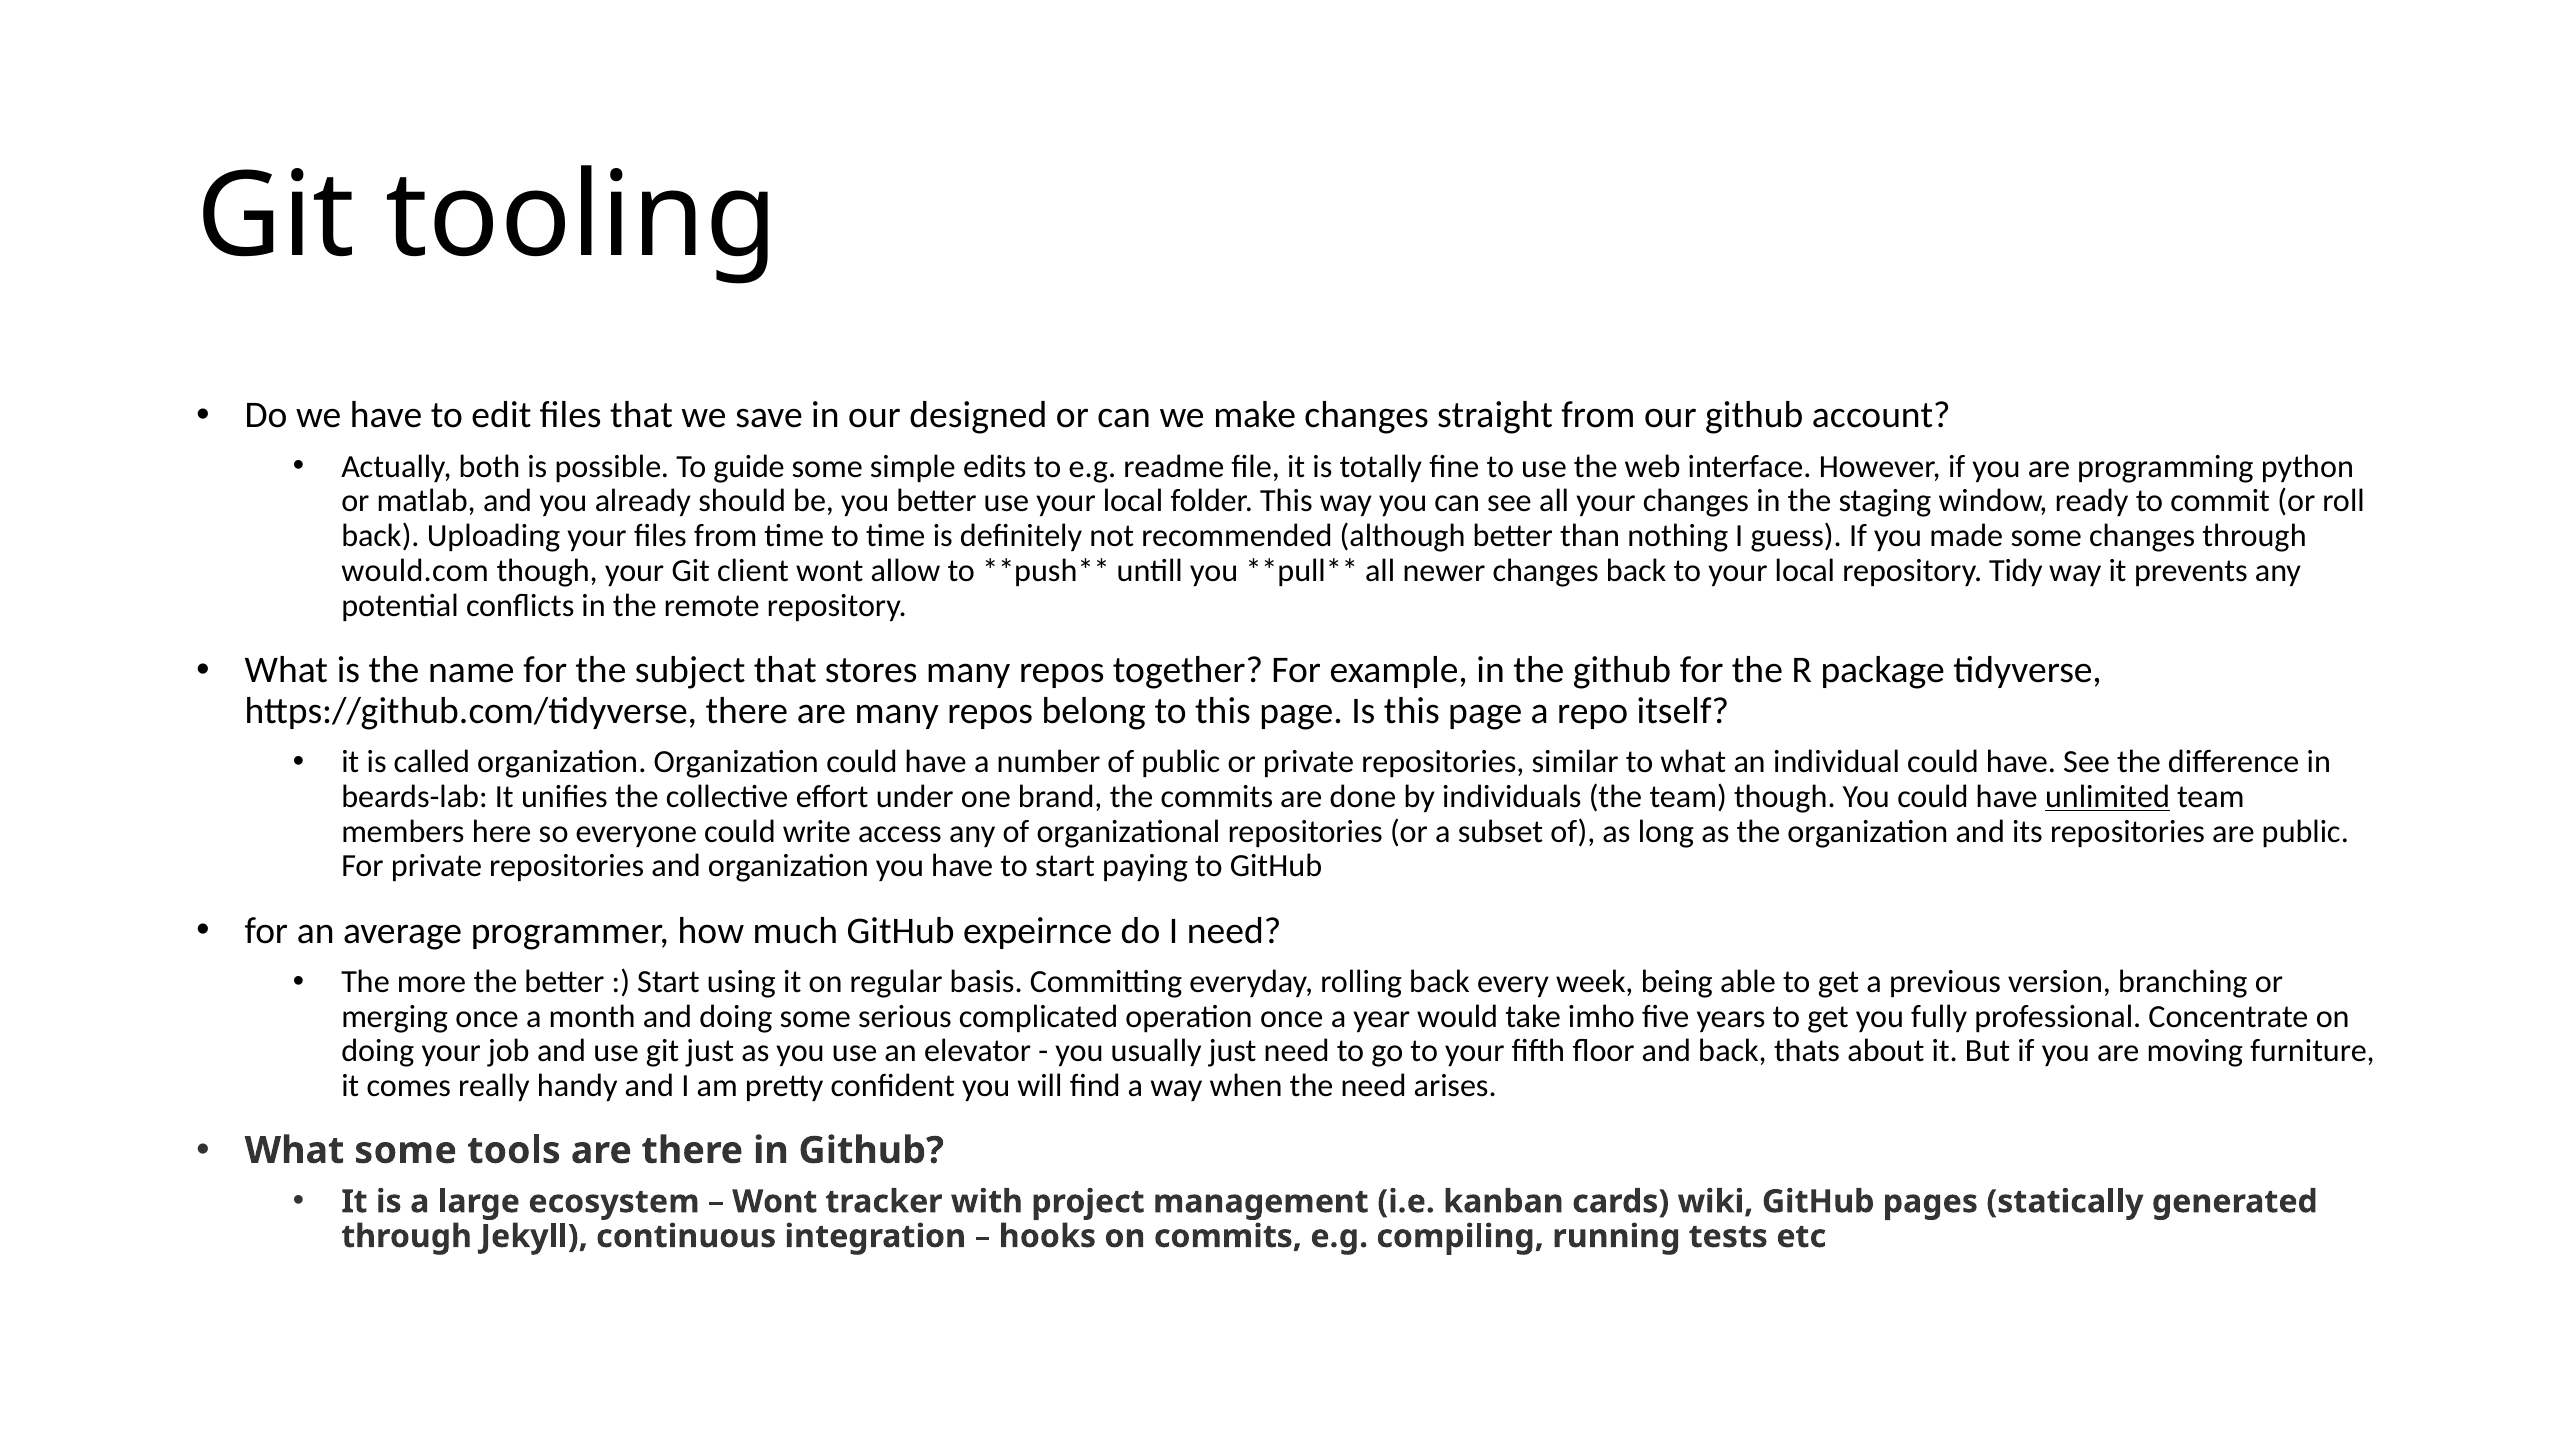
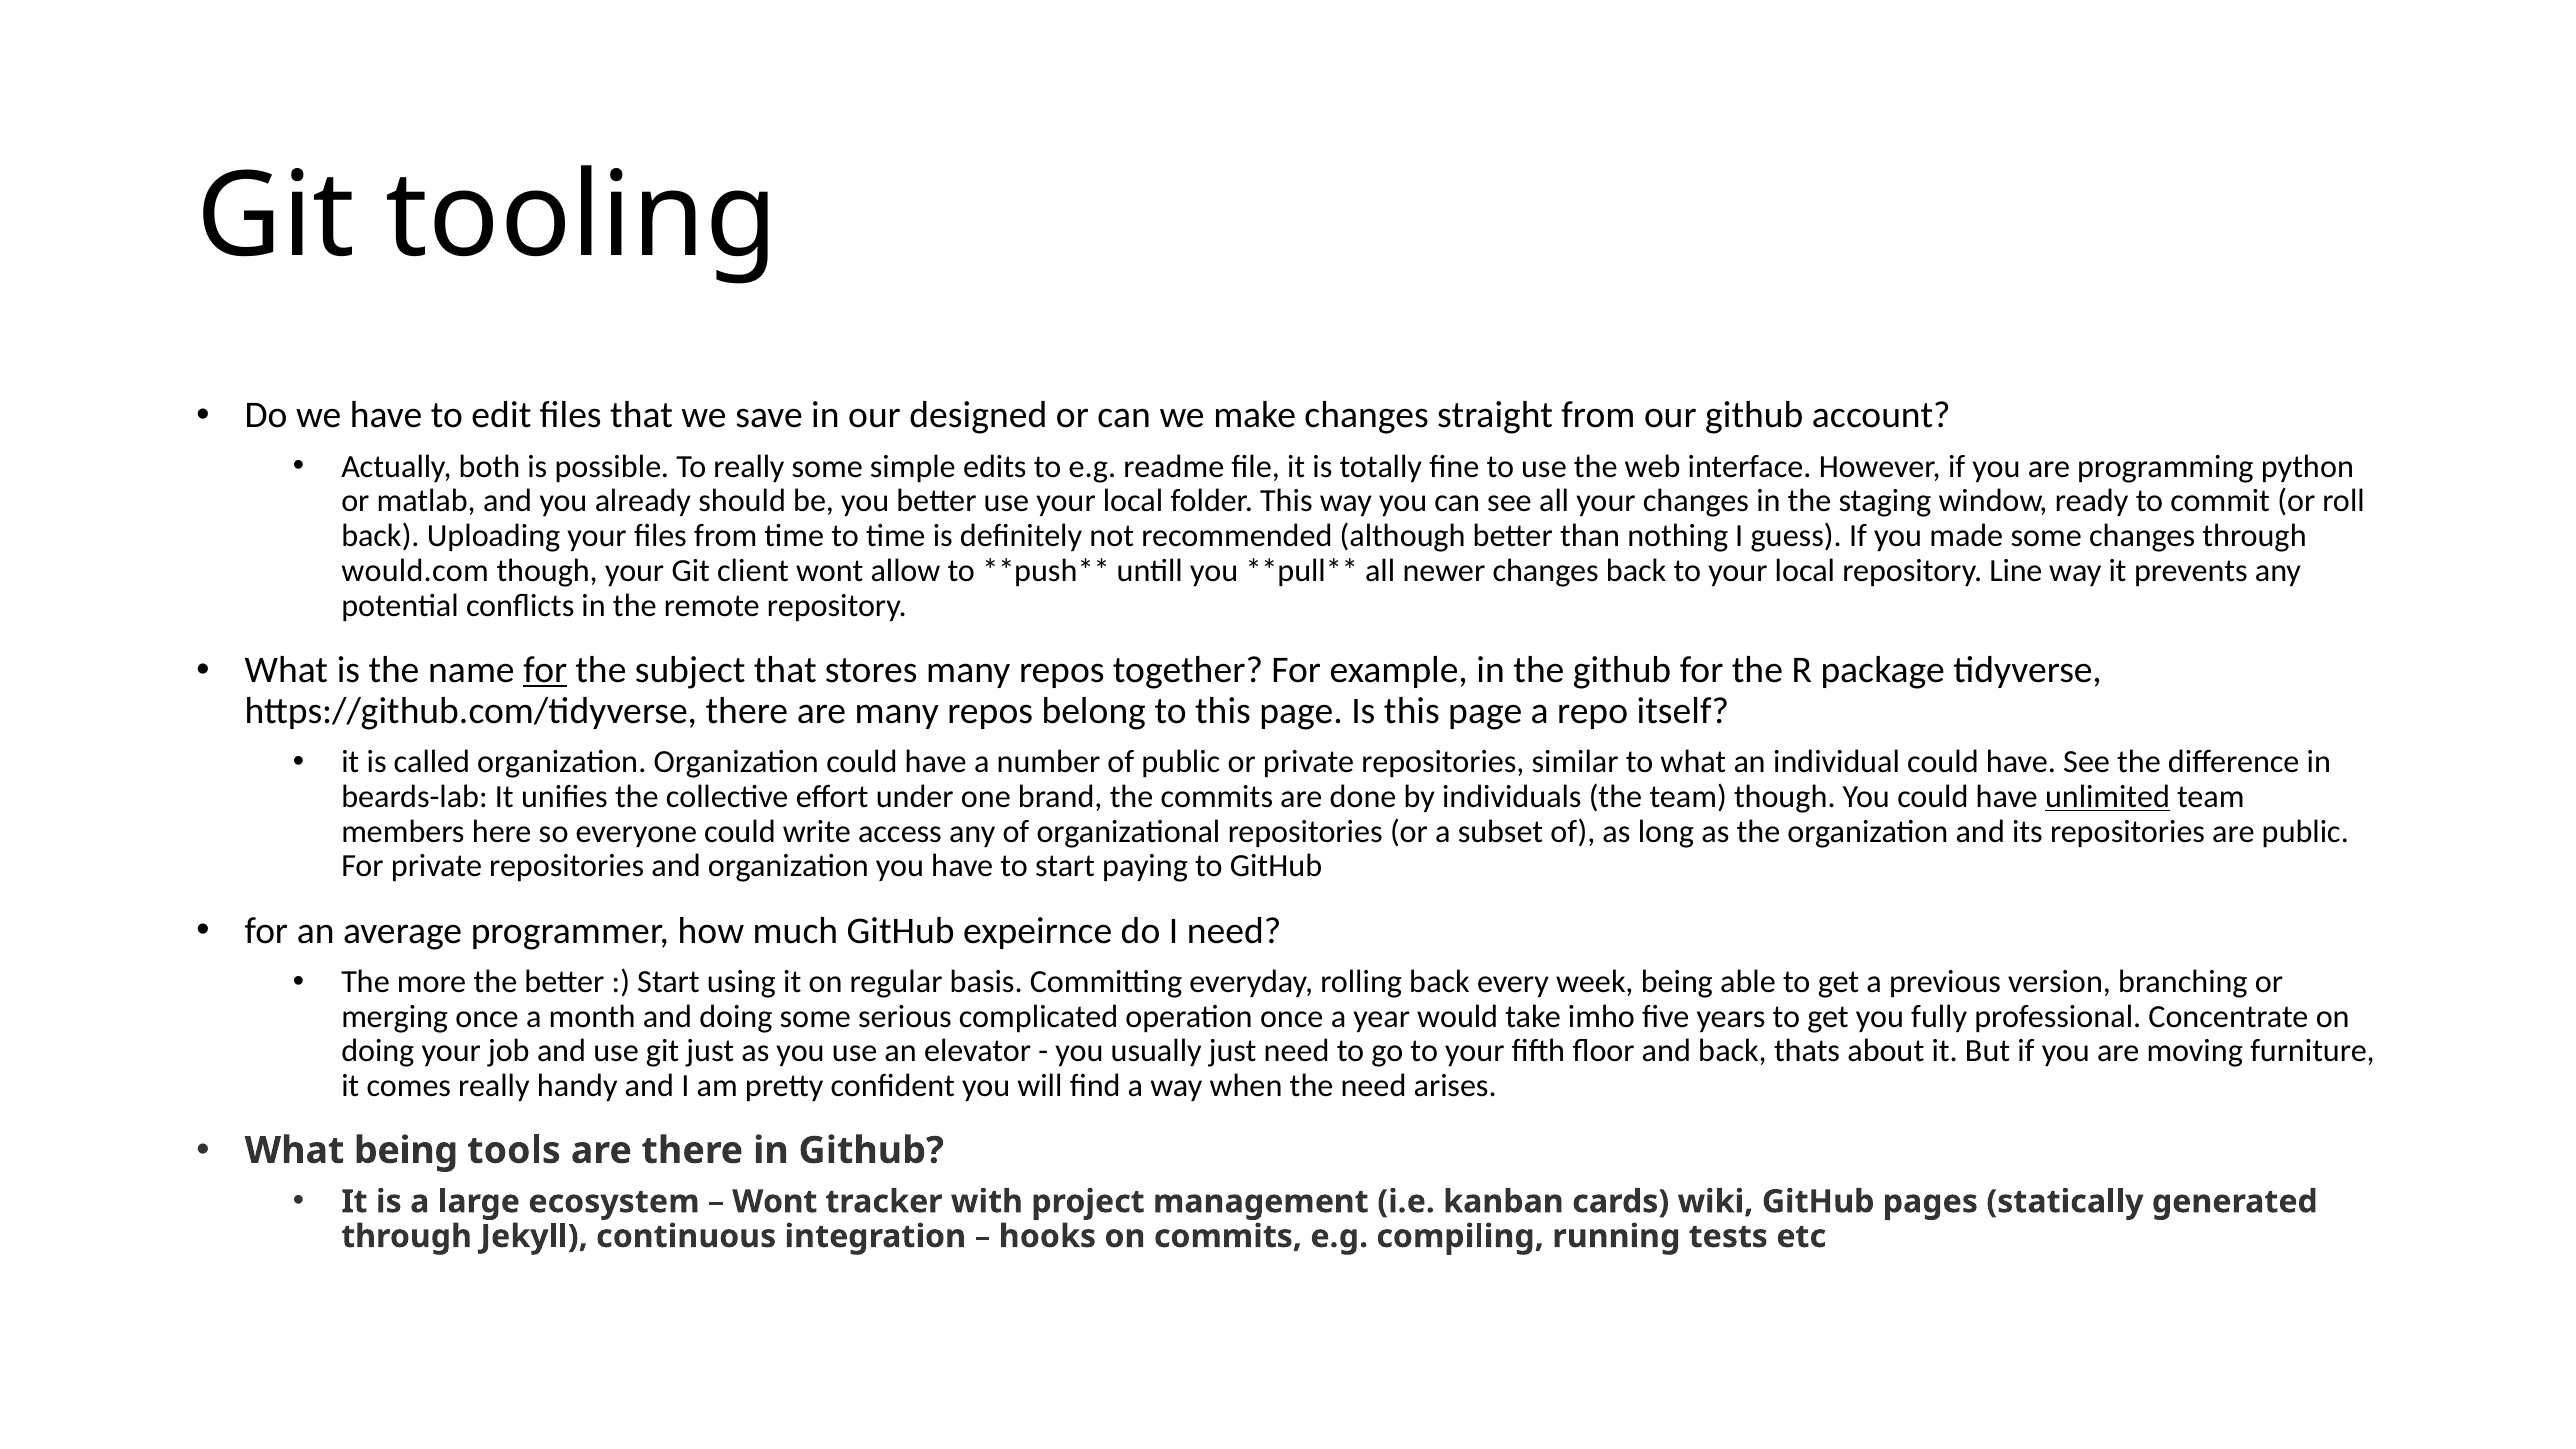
To guide: guide -> really (749, 467)
Tidy: Tidy -> Line (2016, 571)
for underline: none -> present (545, 670)
What some: some -> being (406, 1151)
